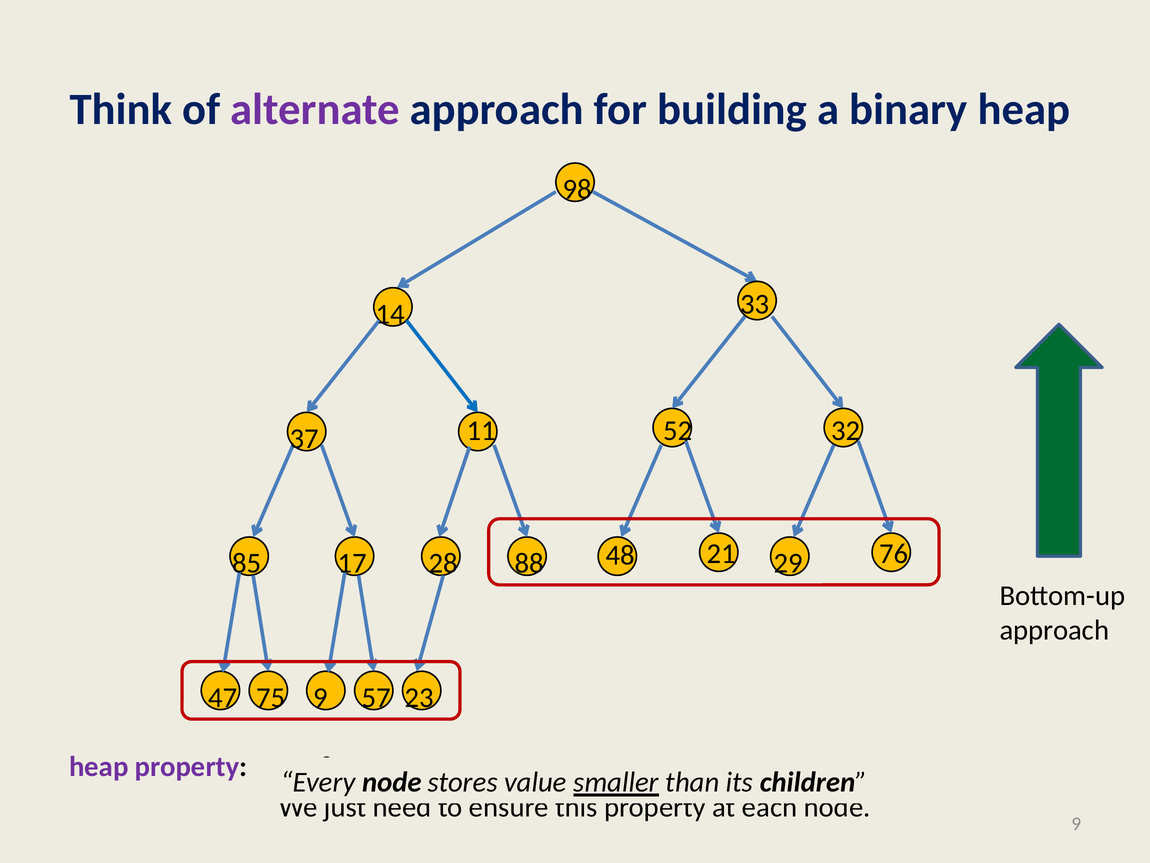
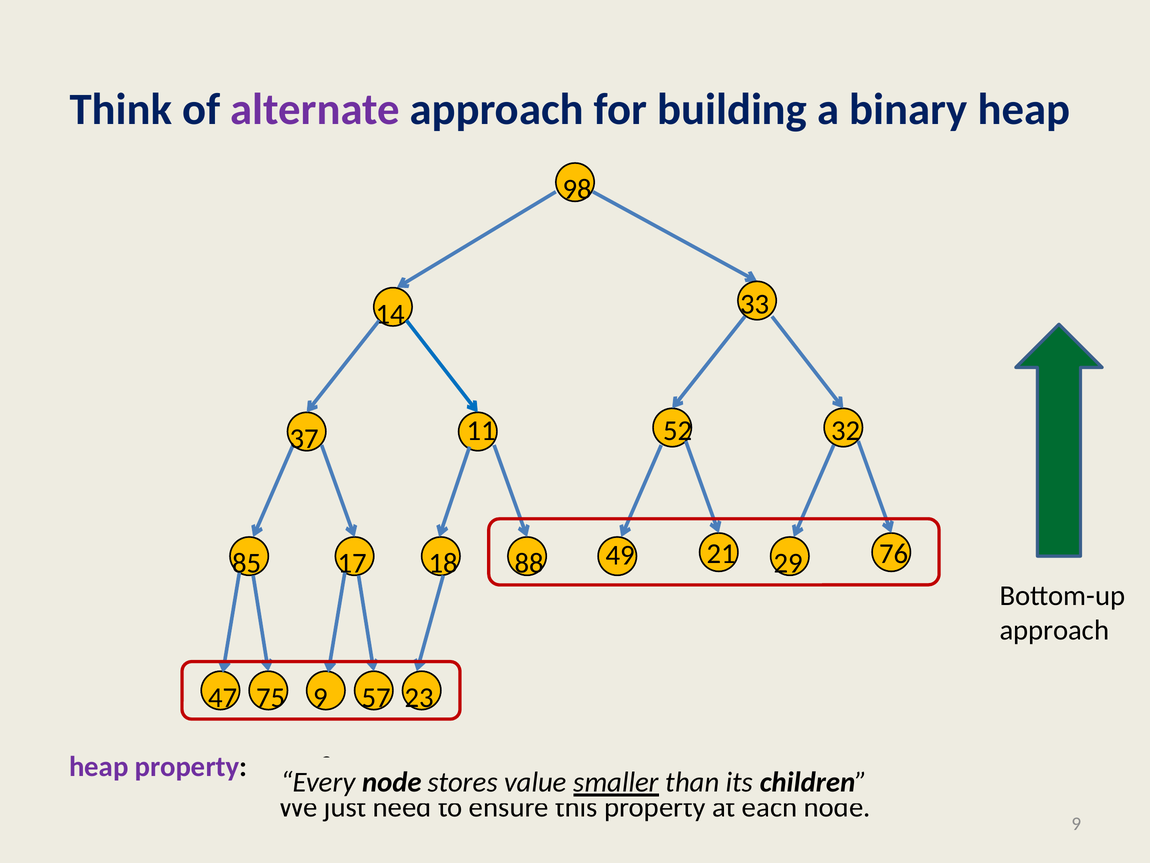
28: 28 -> 18 (443, 563)
48: 48 -> 49 (620, 555)
